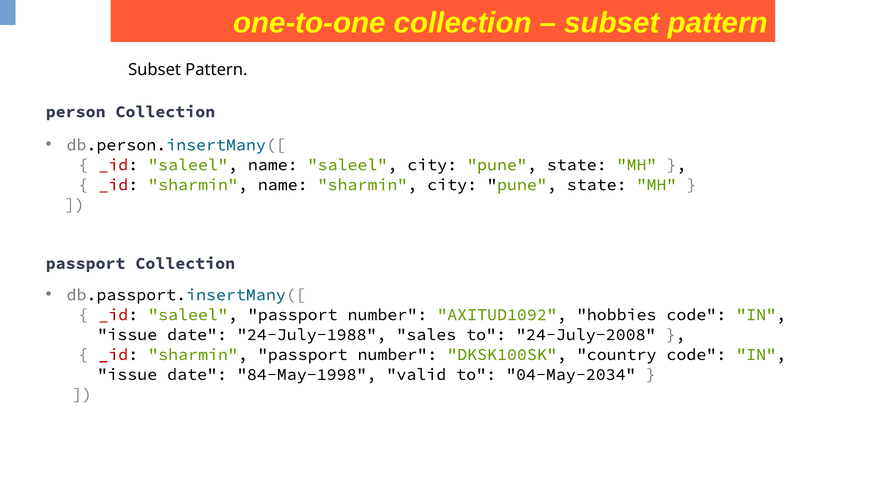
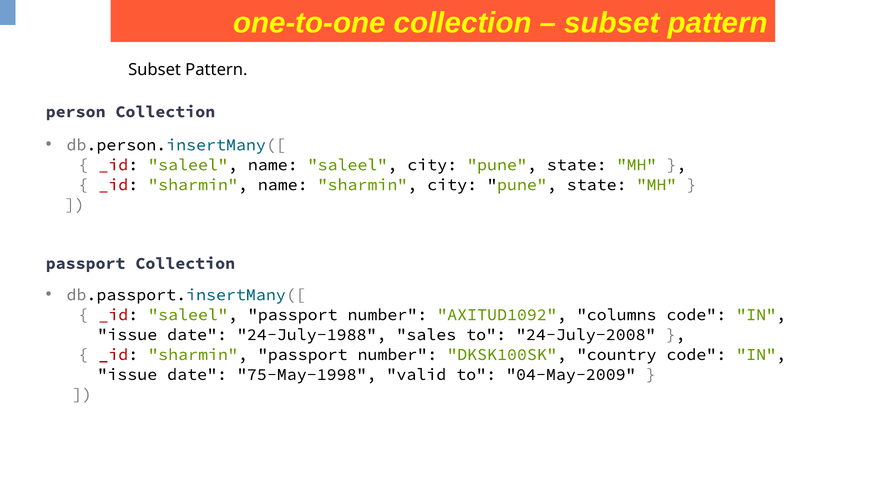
hobbies: hobbies -> columns (617, 315)
84-May-1998: 84-May-1998 -> 75-May-1998 (307, 375)
04-May-2034: 04-May-2034 -> 04-May-2009 (571, 375)
